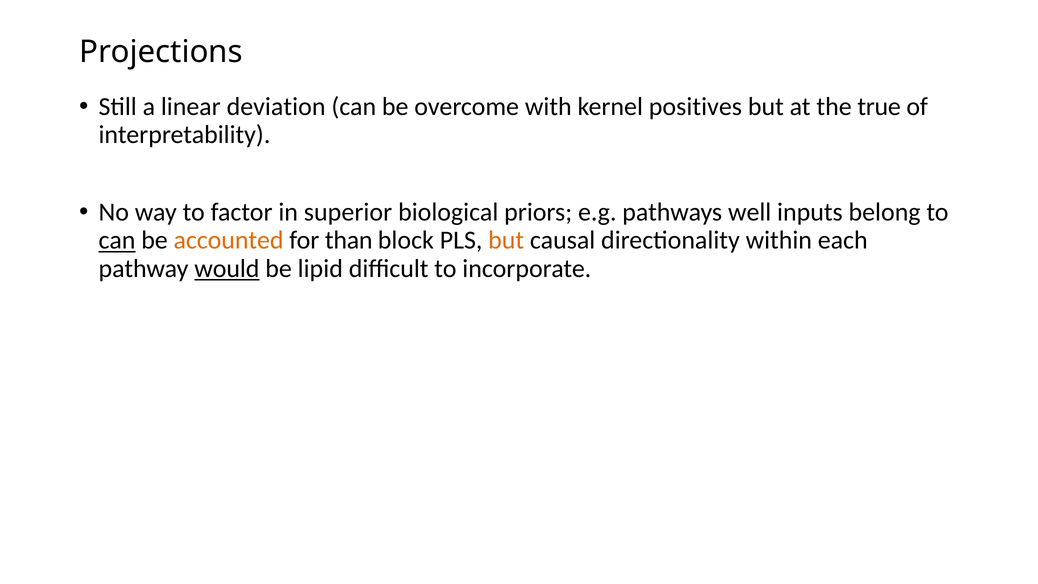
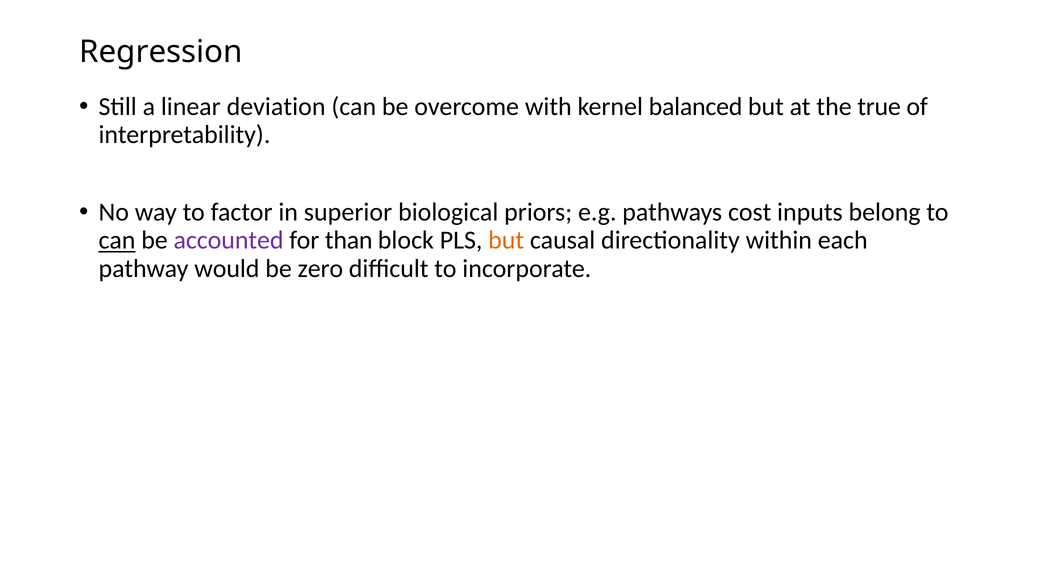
Projections: Projections -> Regression (161, 52)
positives: positives -> balanced (696, 107)
well: well -> cost (750, 212)
accounted colour: orange -> purple (229, 240)
would underline: present -> none (227, 268)
lipid: lipid -> zero (320, 268)
